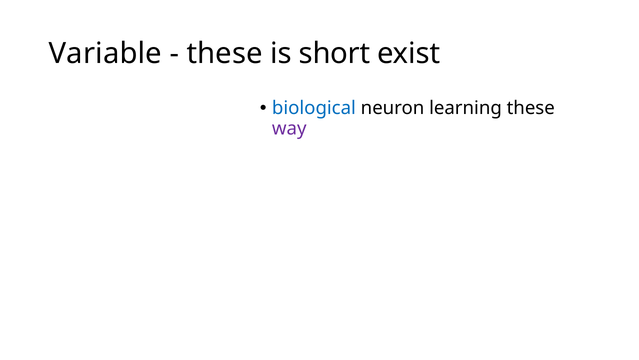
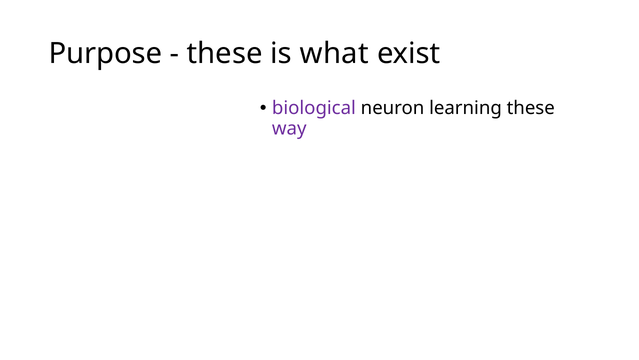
Variable: Variable -> Purpose (105, 54)
short: short -> what (334, 54)
biological colour: blue -> purple (314, 108)
